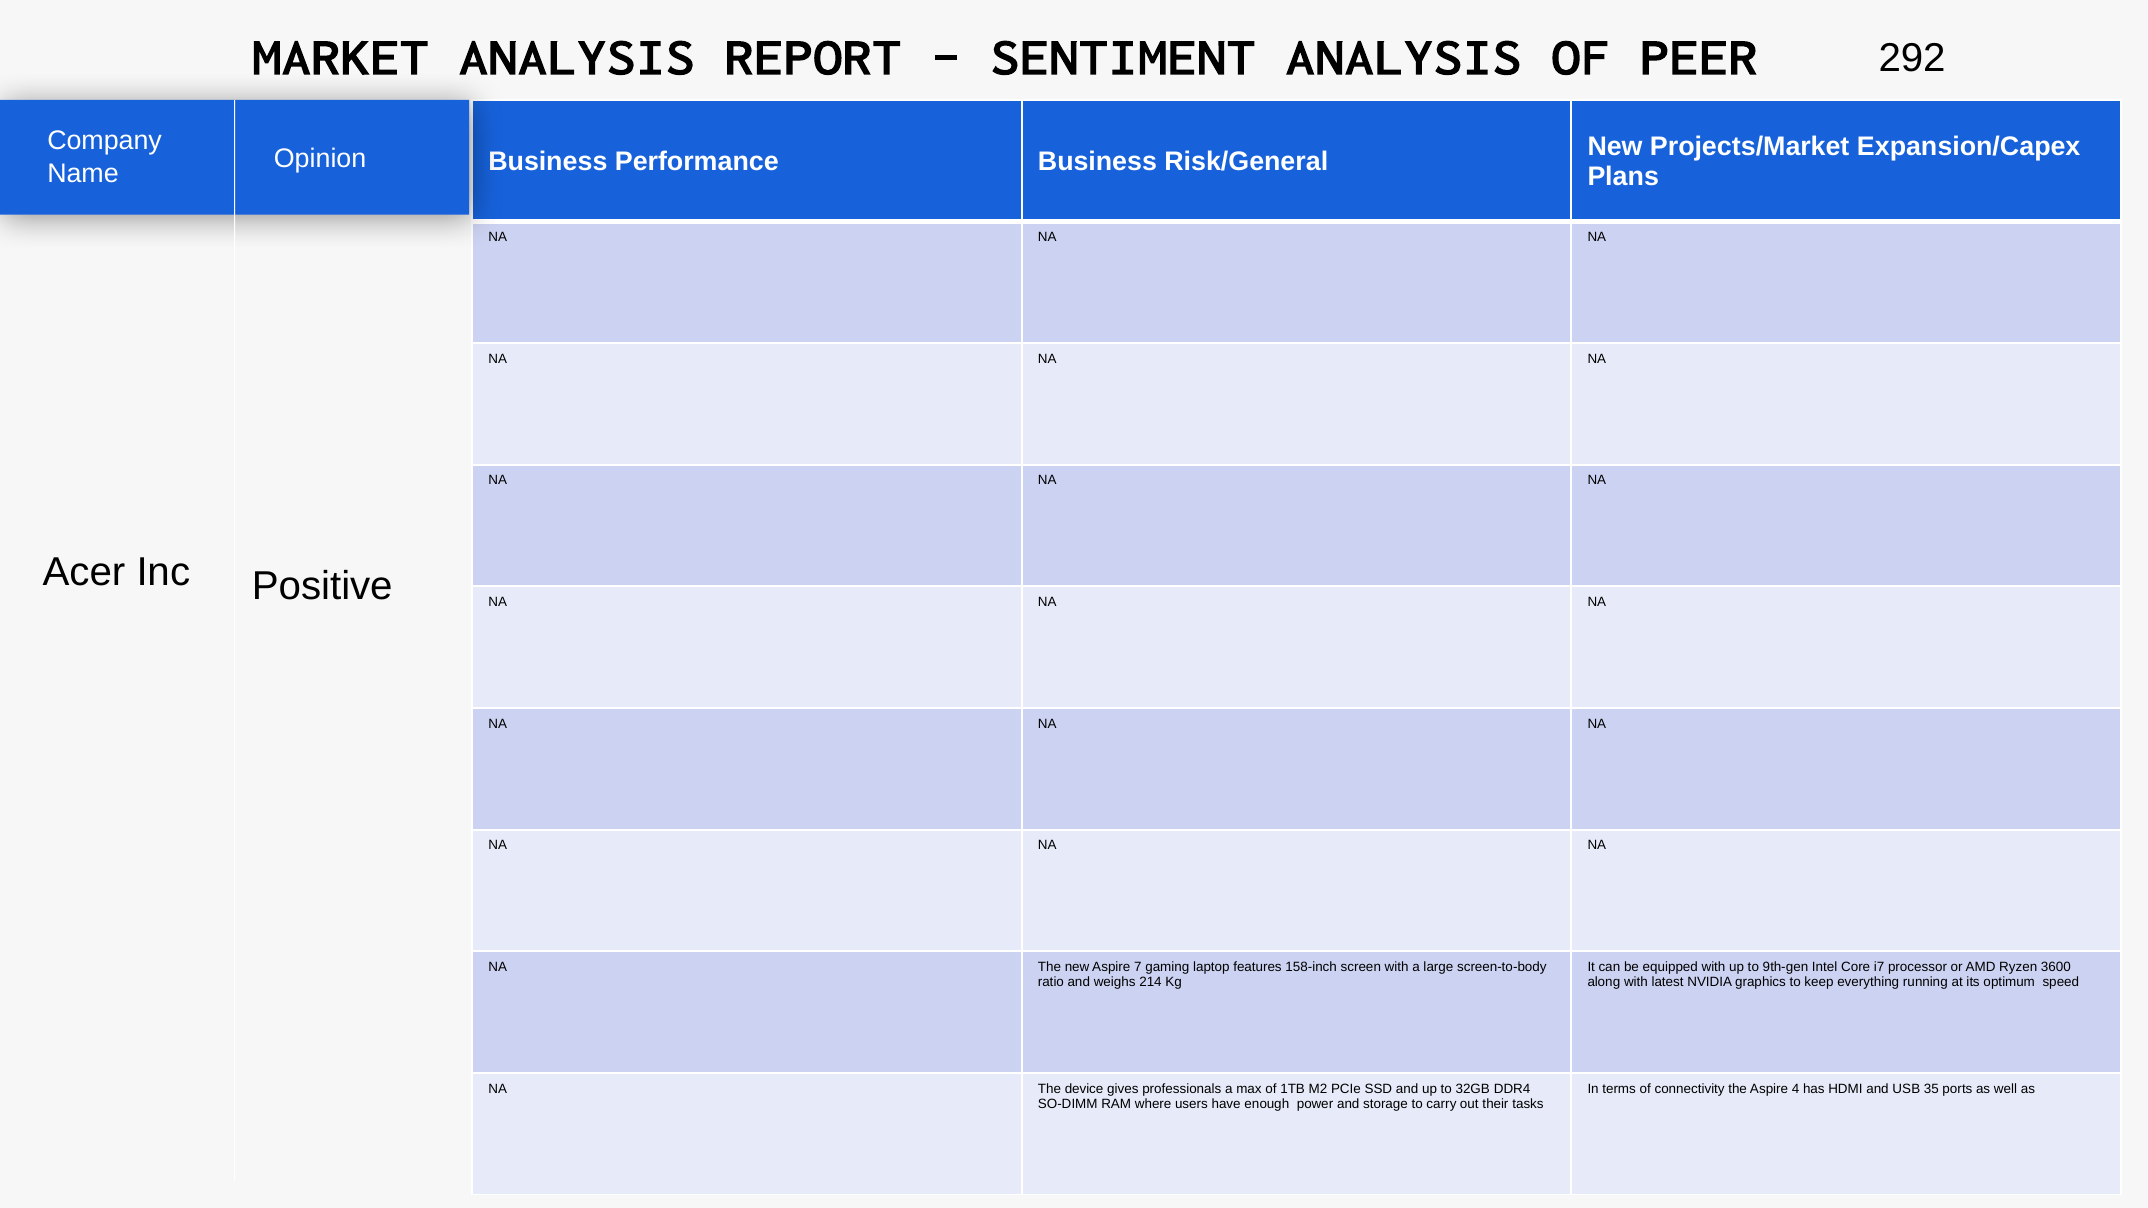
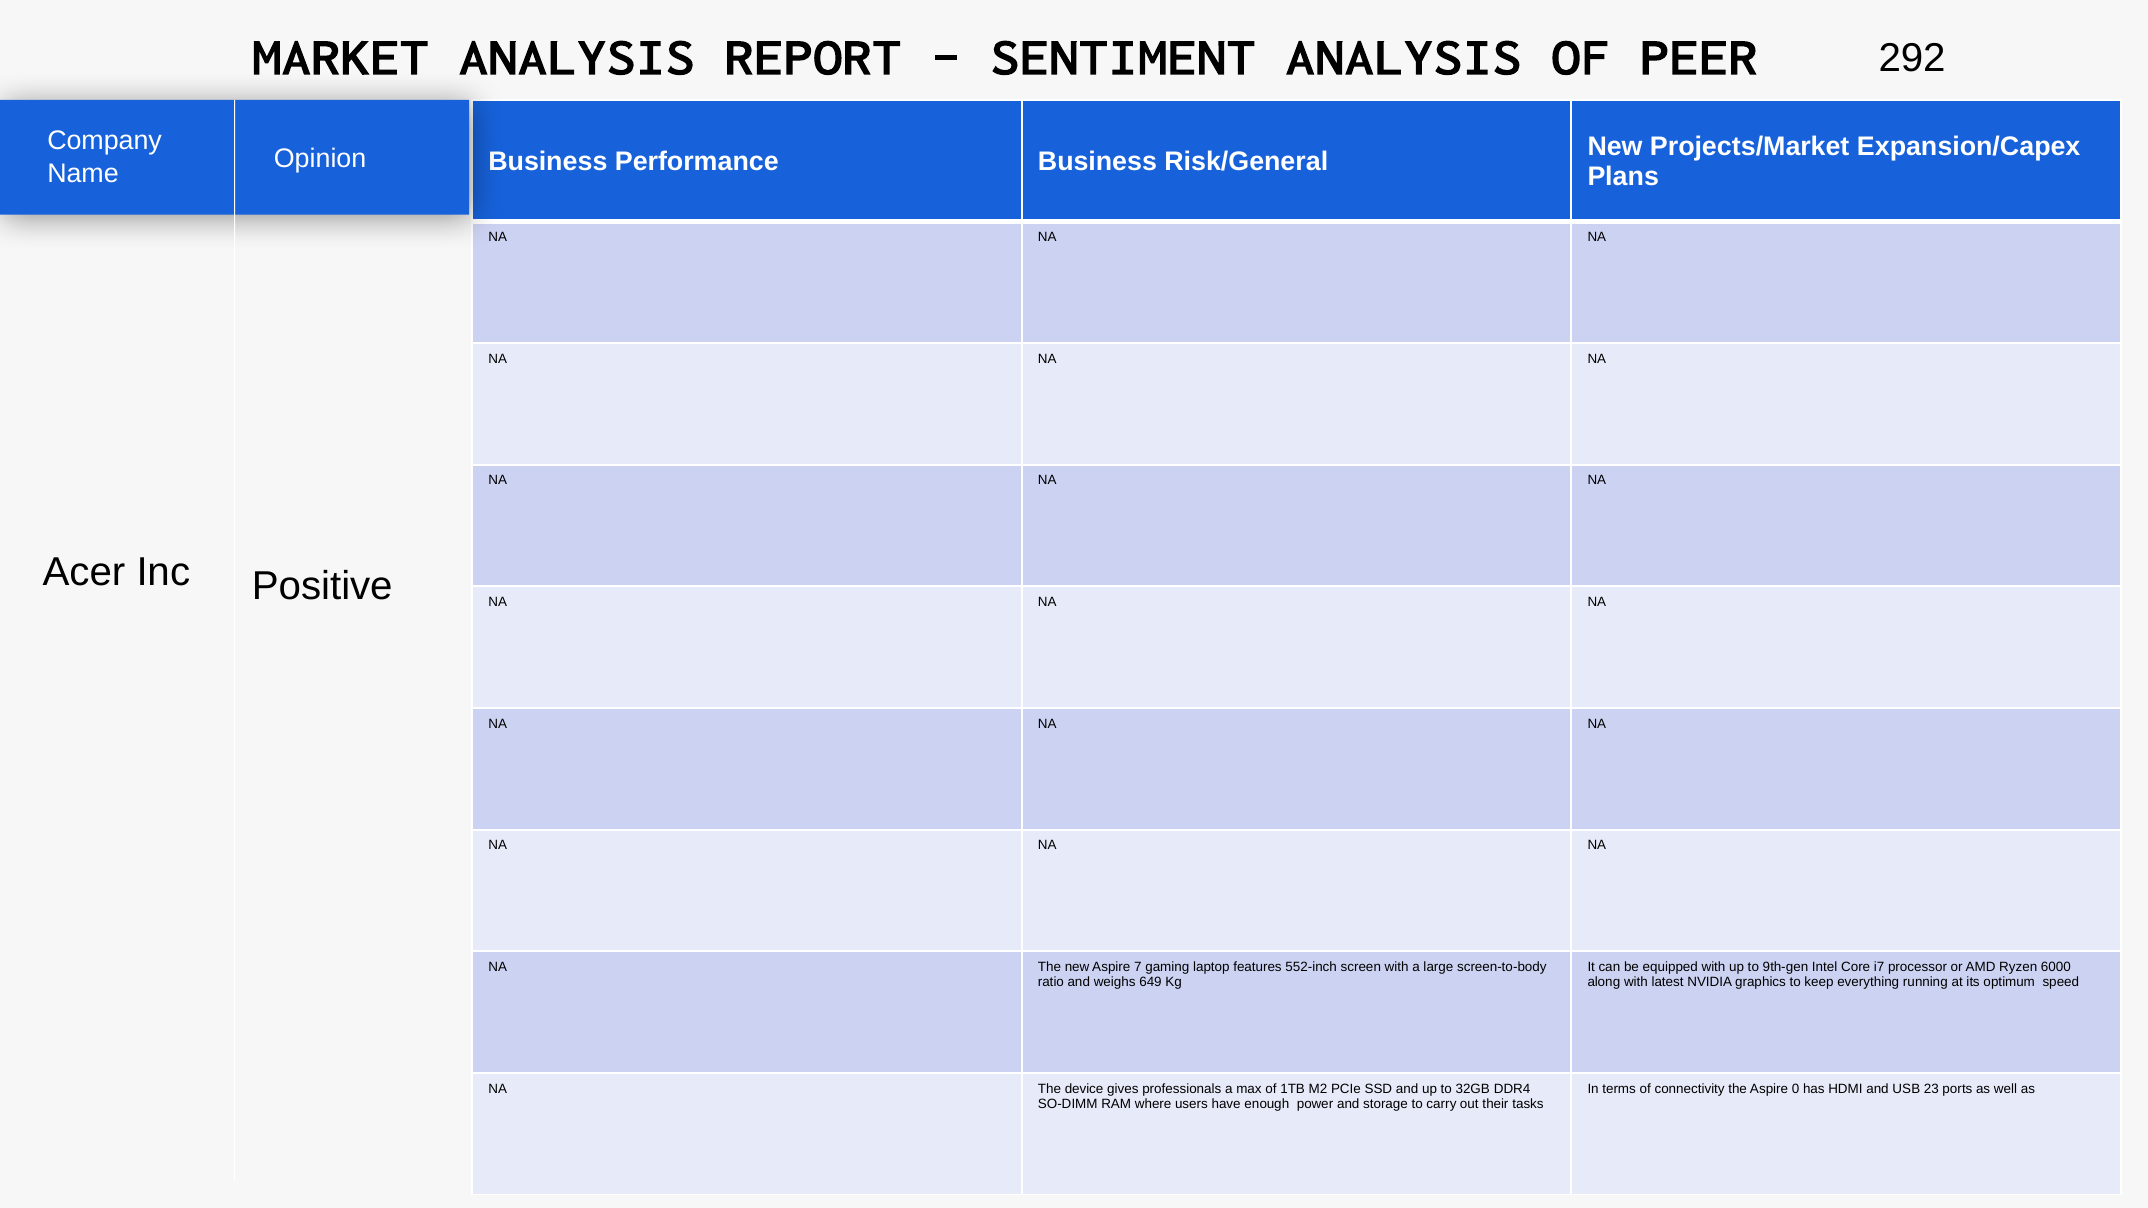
158-inch: 158-inch -> 552-inch (1311, 967)
3600: 3600 -> 6000 (2056, 967)
214: 214 -> 649 (1151, 982)
4: 4 -> 0 (1796, 1089)
35: 35 -> 23 (1931, 1089)
